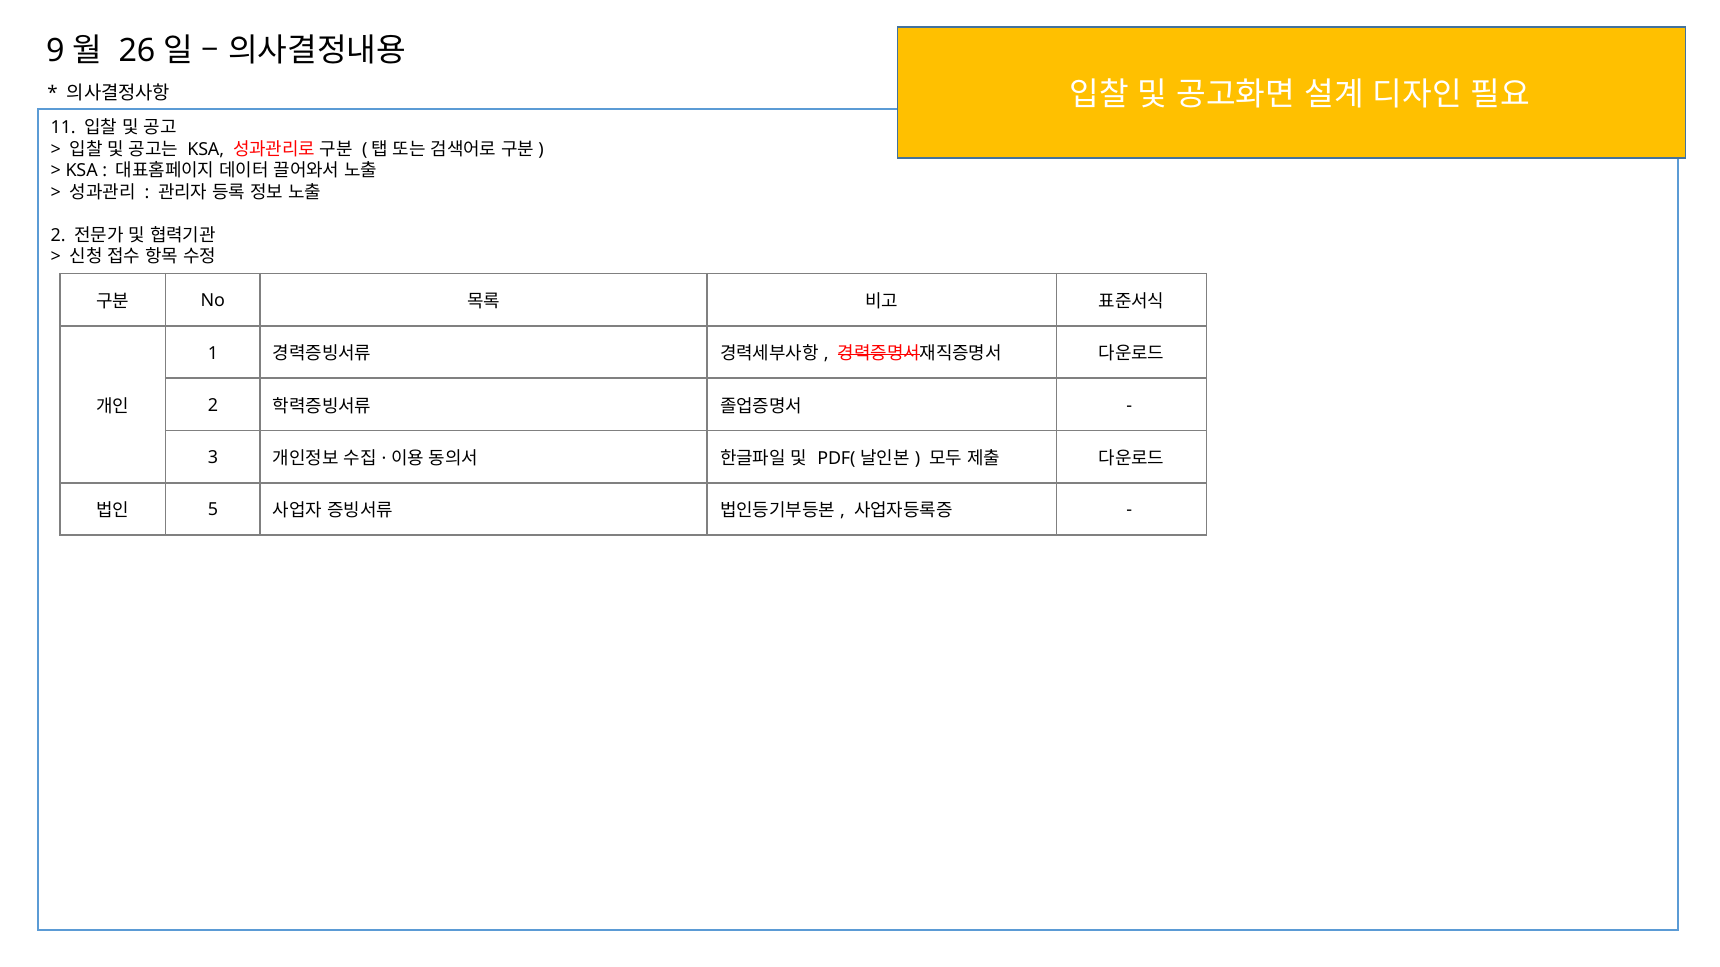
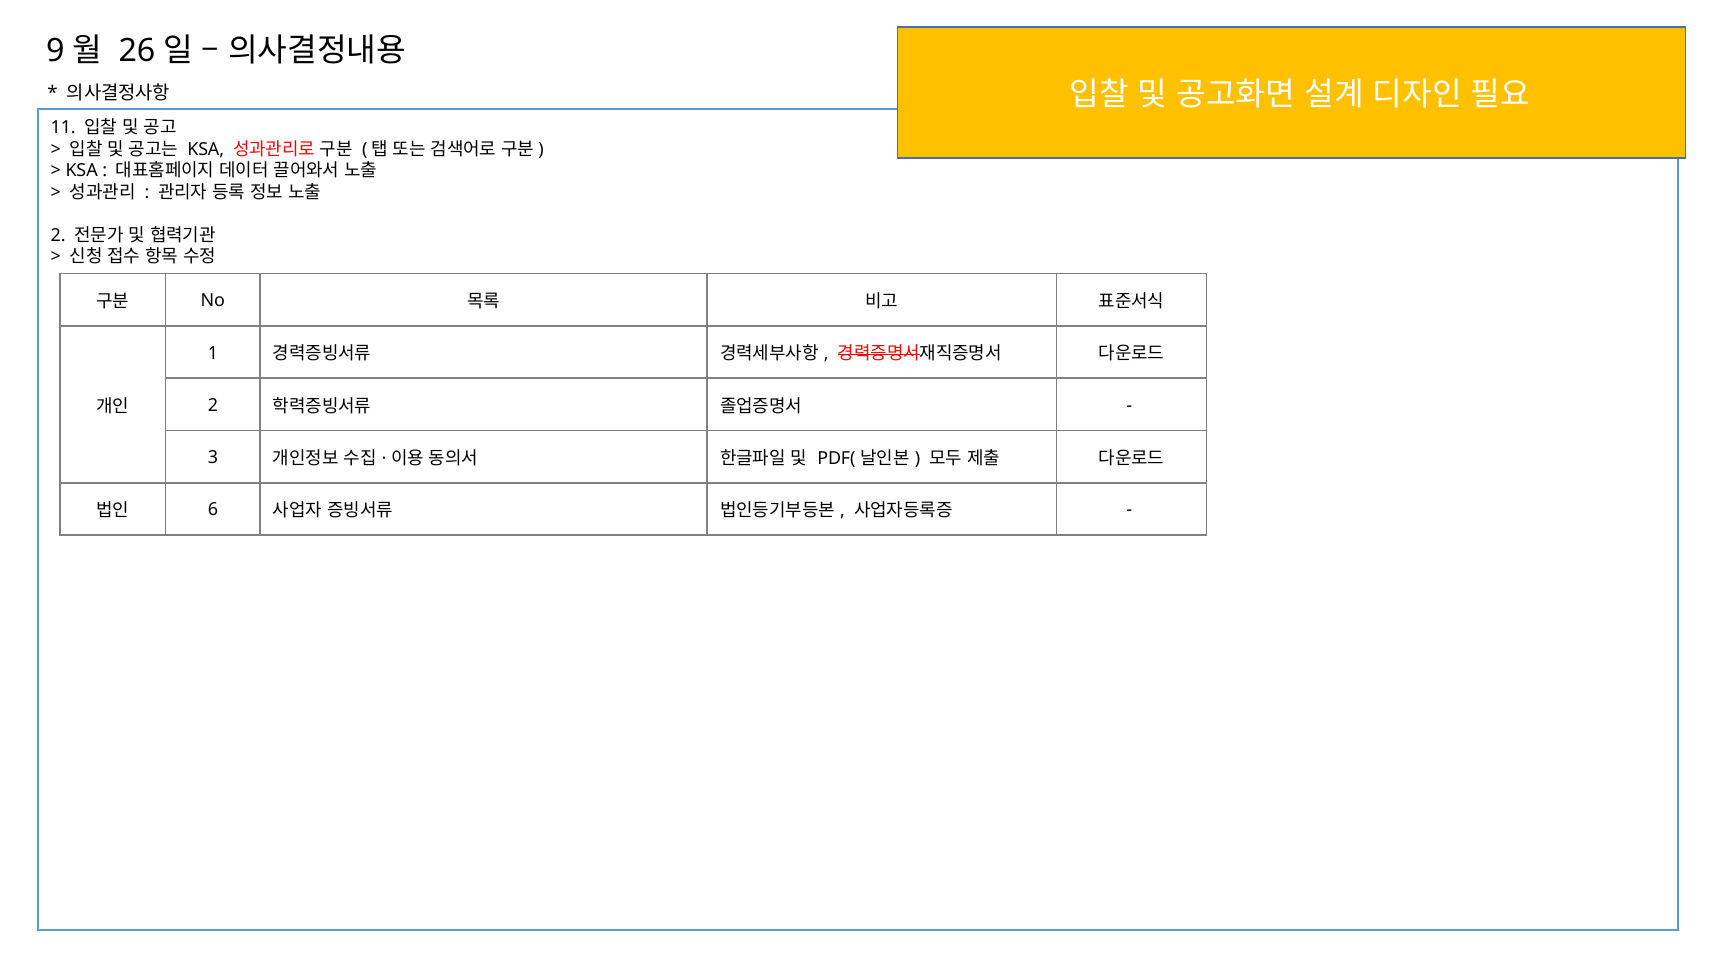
5: 5 -> 6 (213, 510)
